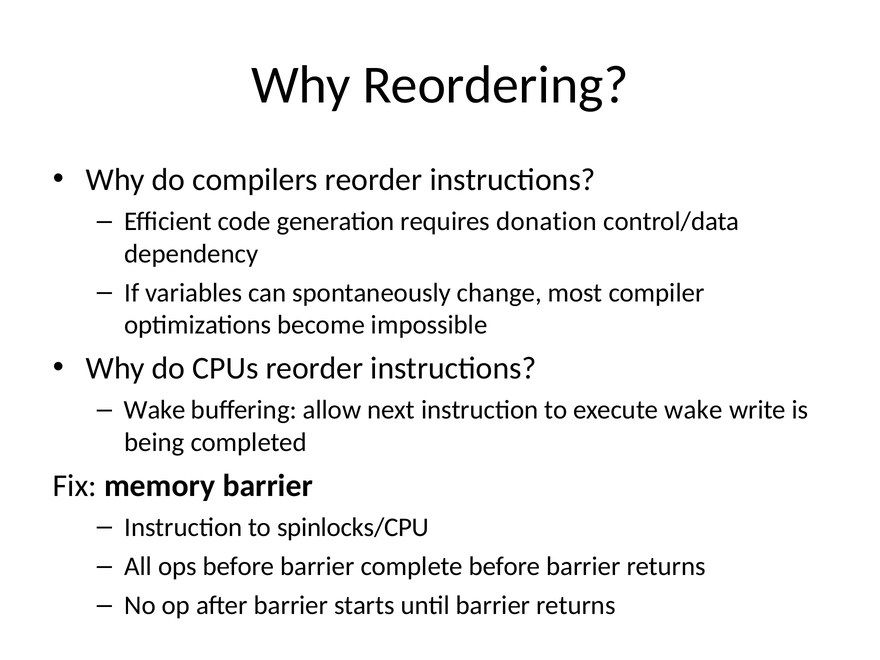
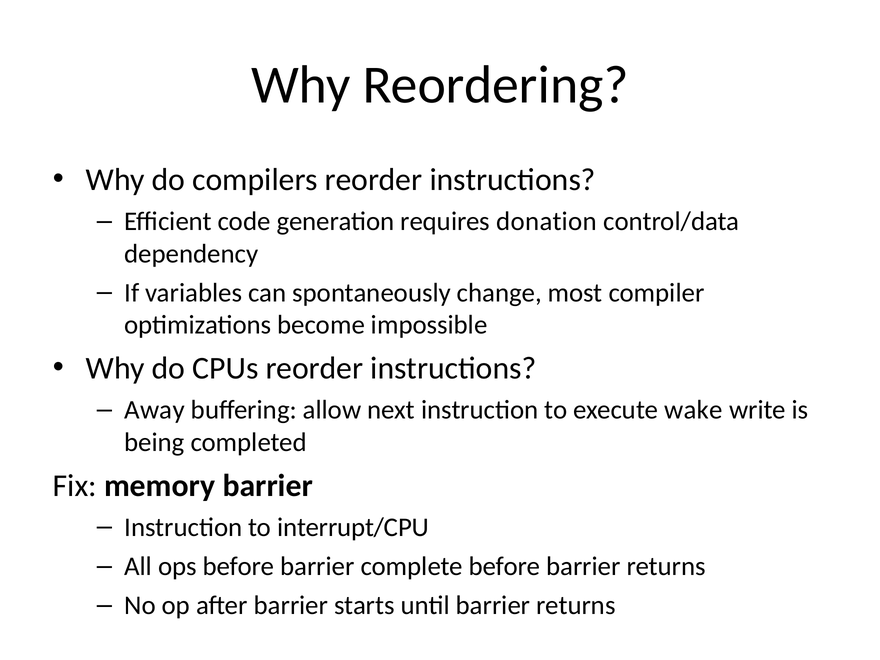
Wake: Wake -> Away (154, 410)
spinlocks/CPU: spinlocks/CPU -> interrupt/CPU (353, 527)
